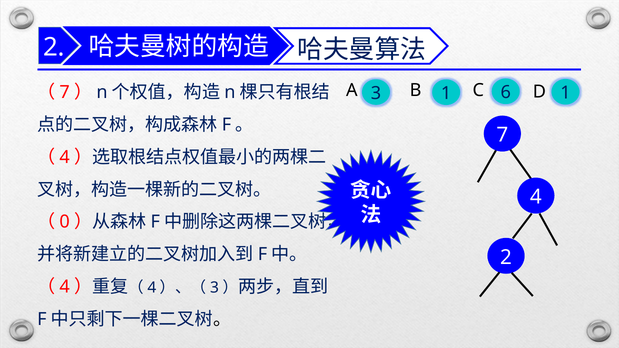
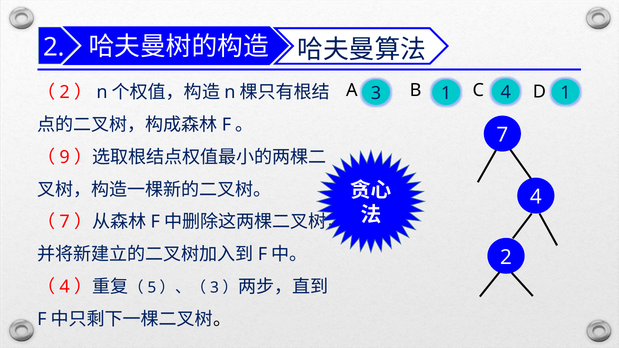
7: 7 -> 2 (65, 92)
6: 6 -> 4 (506, 93)
4: 4 -> 9 (65, 157)
0: 0 -> 7 (65, 222)
4: 4 -> 5 (152, 288)
